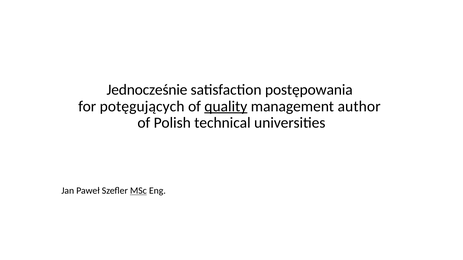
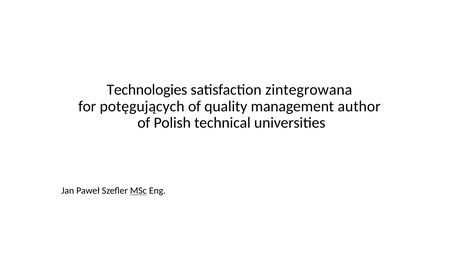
Jednocześnie: Jednocześnie -> Technologies (147, 90)
postępowania: postępowania -> zintegrowana (309, 90)
quality underline: present -> none (226, 106)
